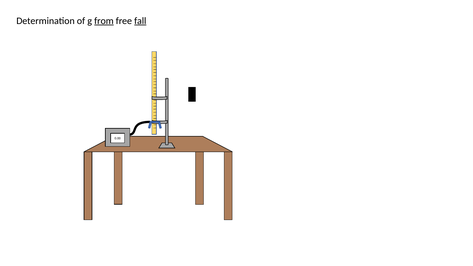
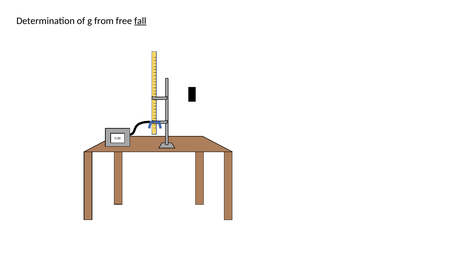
from underline: present -> none (104, 21)
